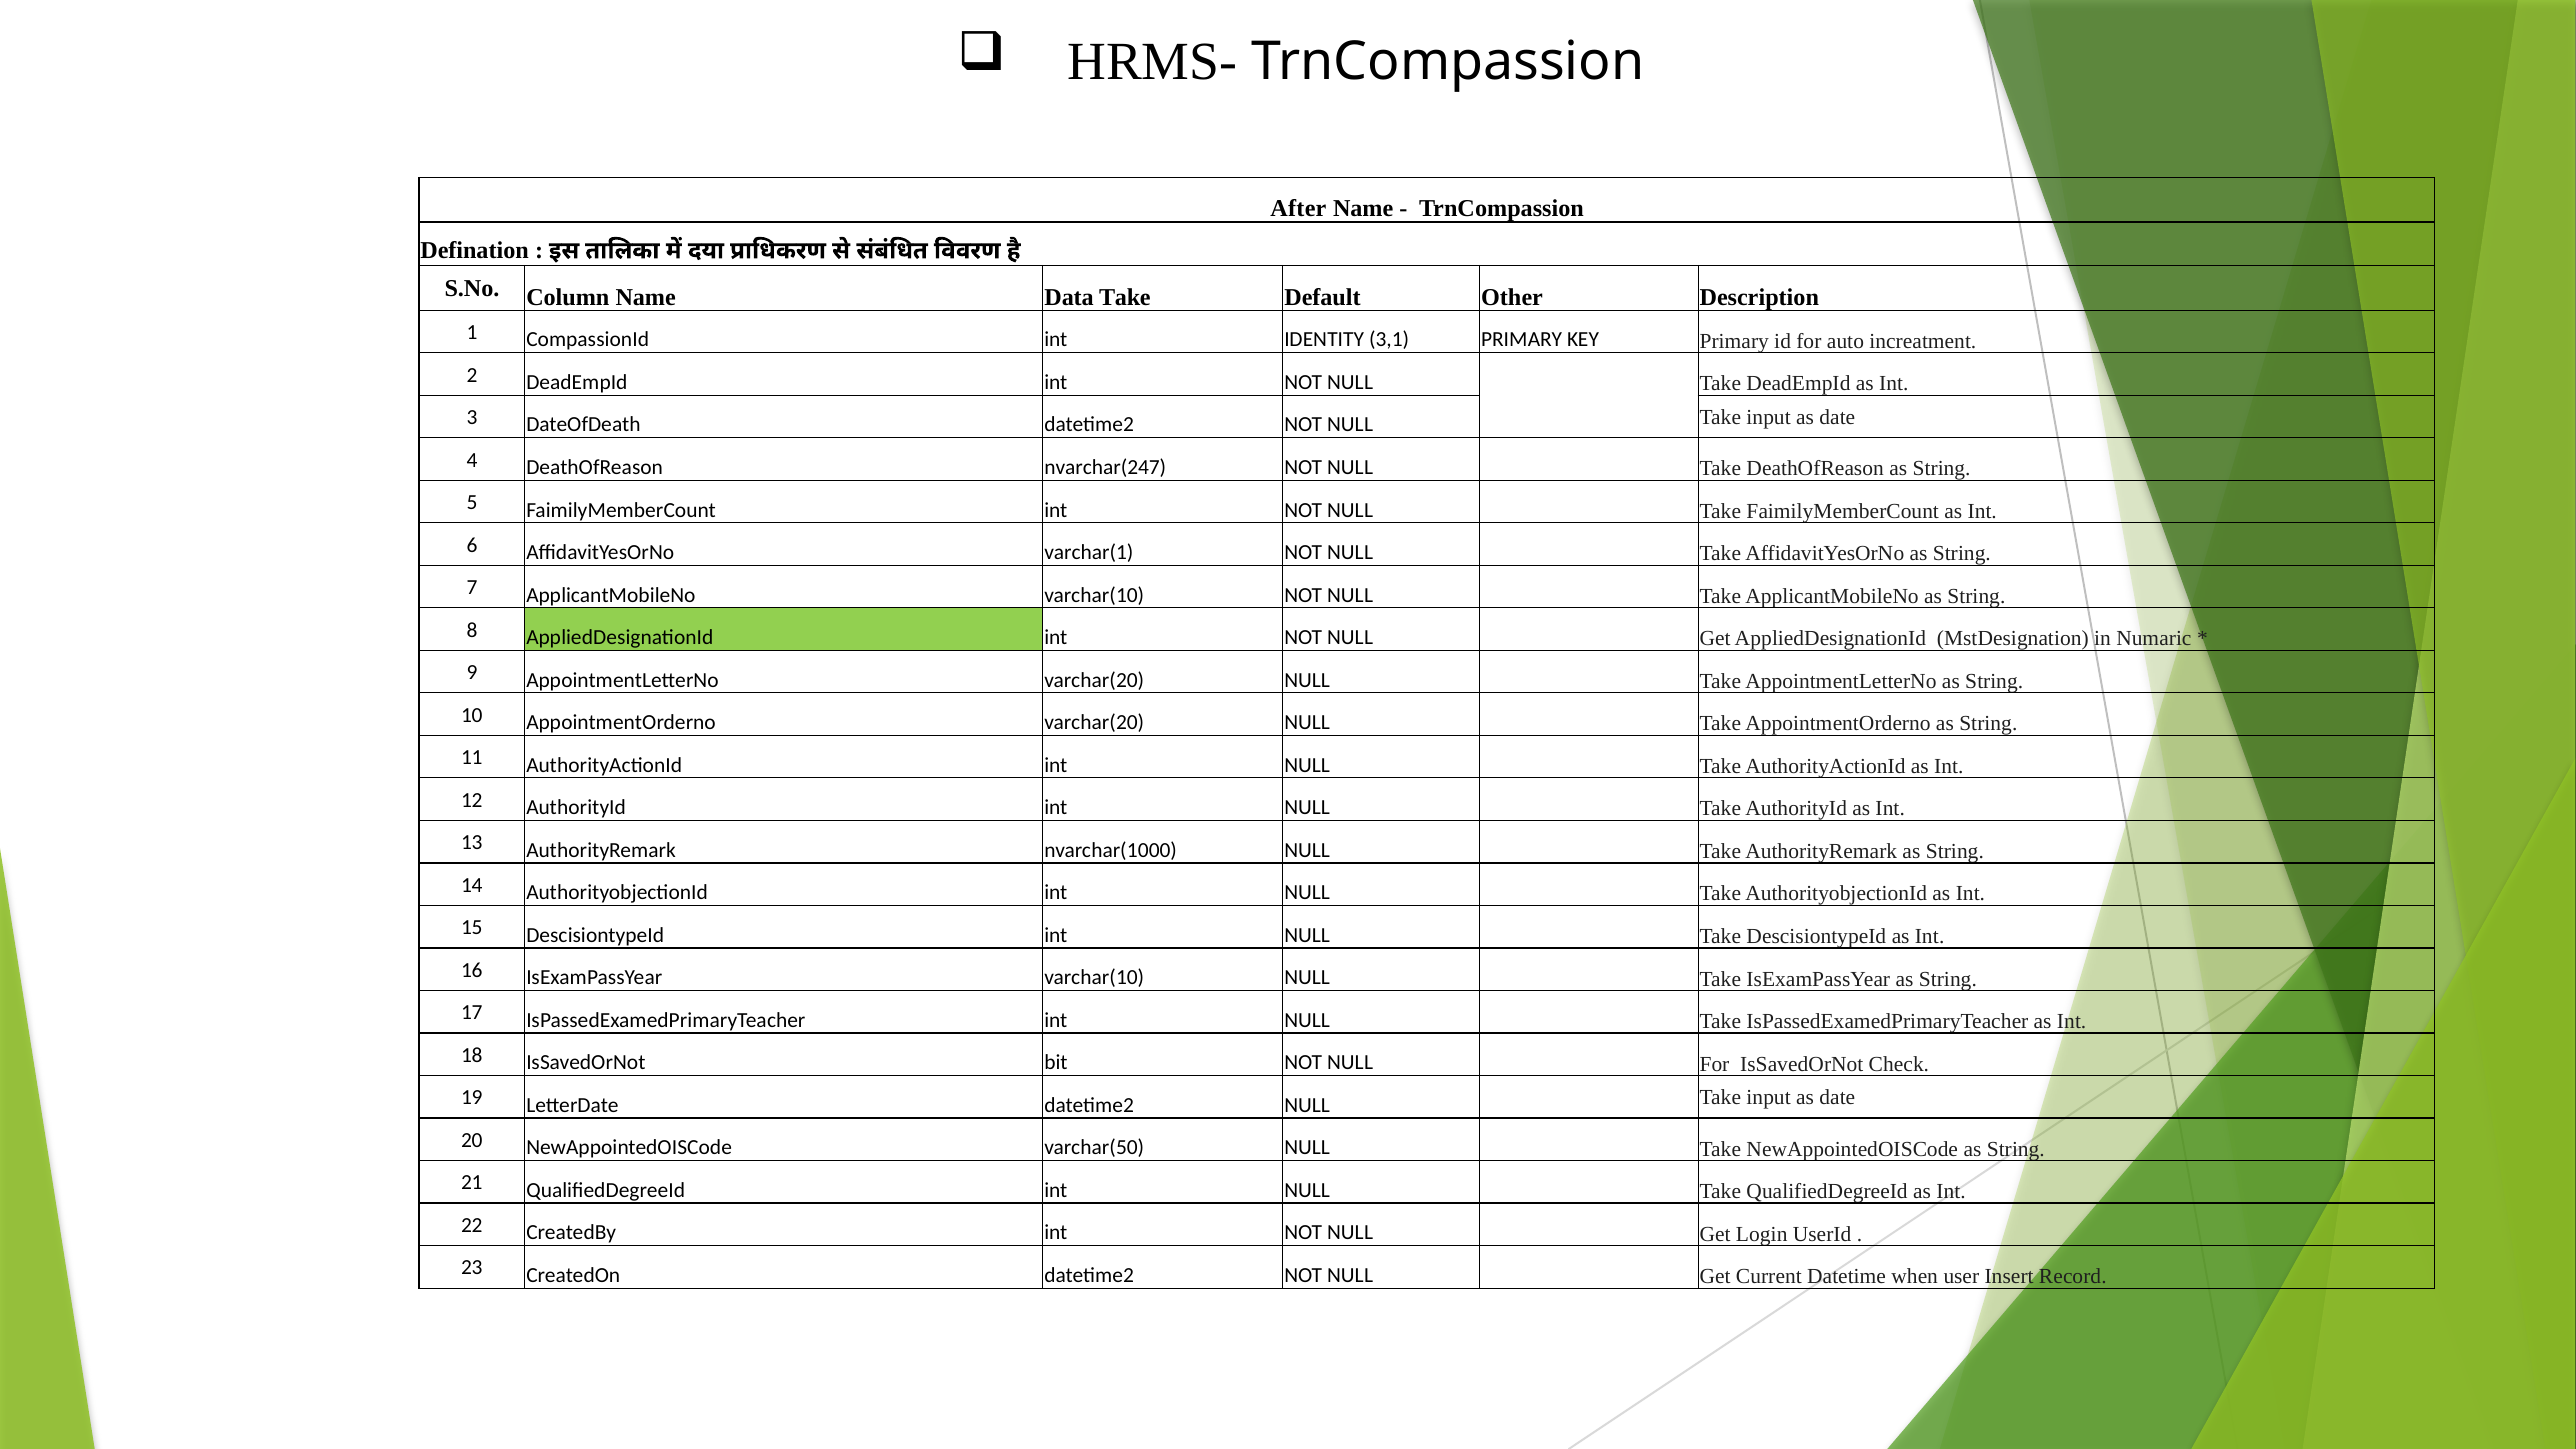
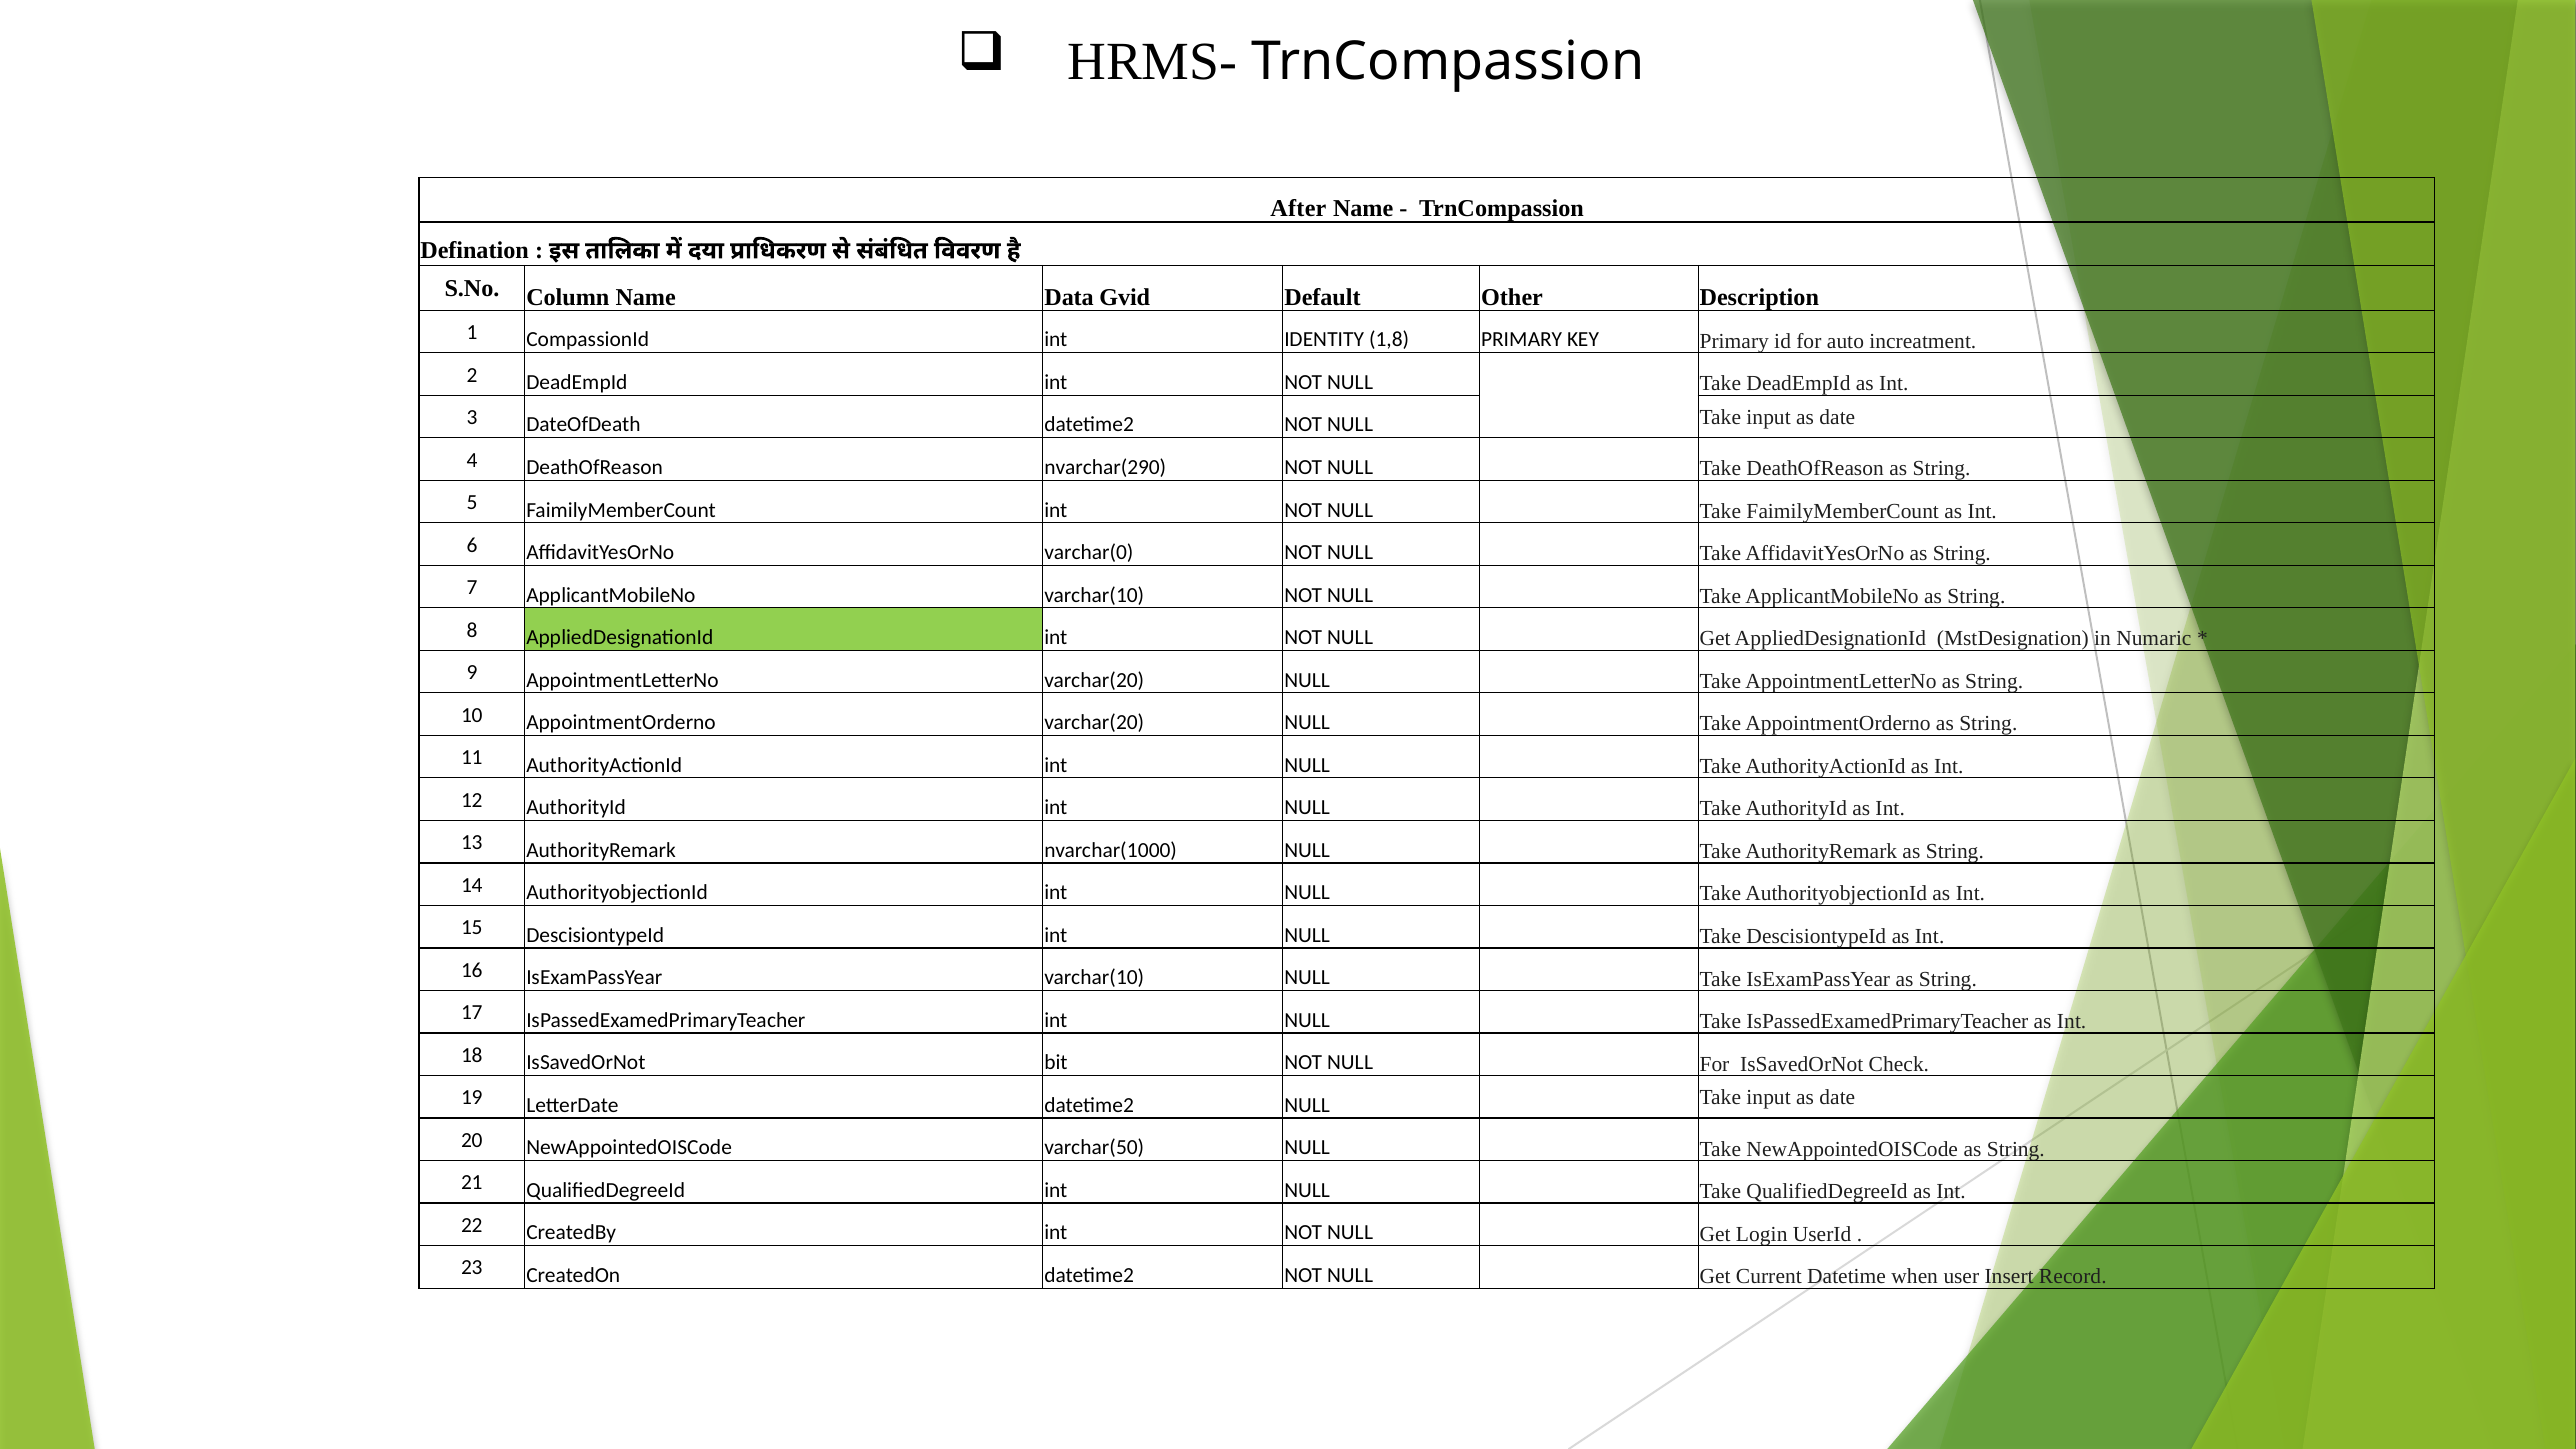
Data Take: Take -> Gvid (1125, 297)
3,1: 3,1 -> 1,8 (1389, 340)
nvarchar(247: nvarchar(247 -> nvarchar(290 (1105, 467)
varchar(1: varchar(1 -> varchar(0 (1089, 552)
